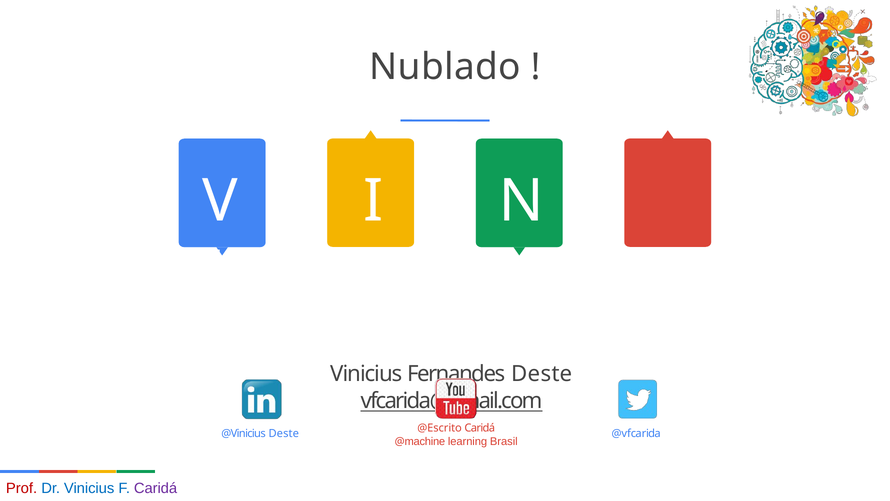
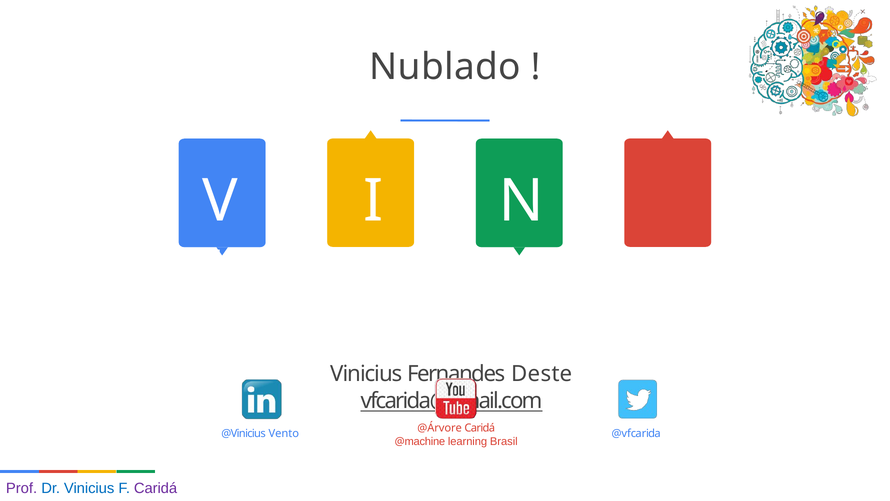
@Escrito: @Escrito -> @Árvore (440, 428)
@Vinicius Deste: Deste -> Vento (284, 433)
Prof colour: red -> purple (22, 488)
